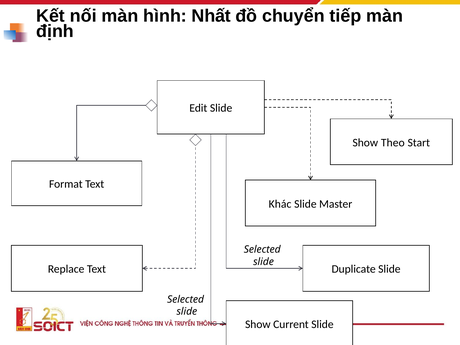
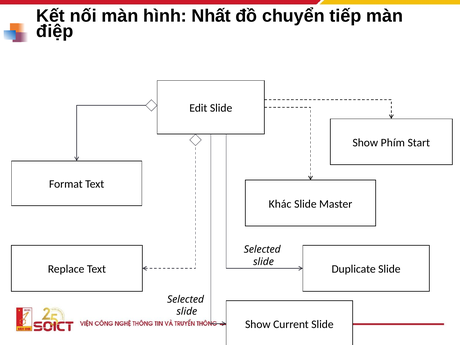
định: định -> điệp (55, 31)
Theo: Theo -> Phím (393, 143)
